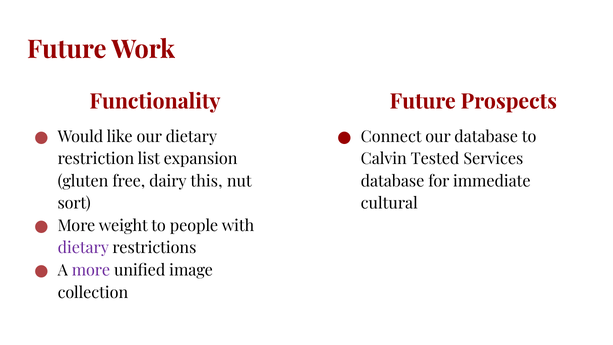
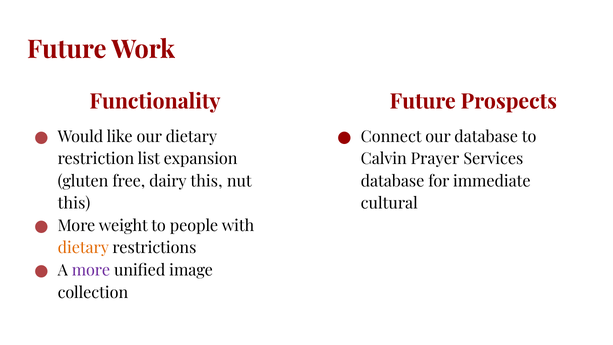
Tested: Tested -> Prayer (435, 159)
sort: sort -> this (74, 203)
dietary colour: purple -> orange (83, 248)
